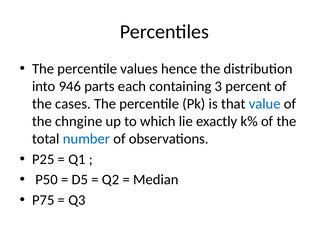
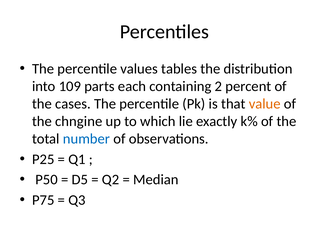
hence: hence -> tables (179, 69)
946: 946 -> 109 (70, 87)
3: 3 -> 2 (218, 87)
value colour: blue -> orange (265, 104)
